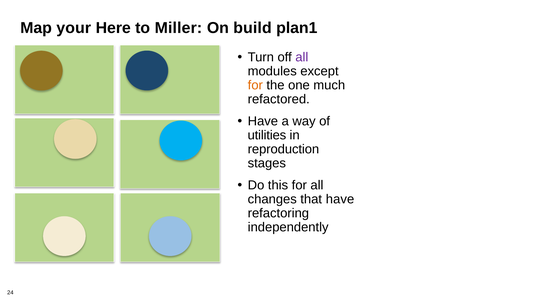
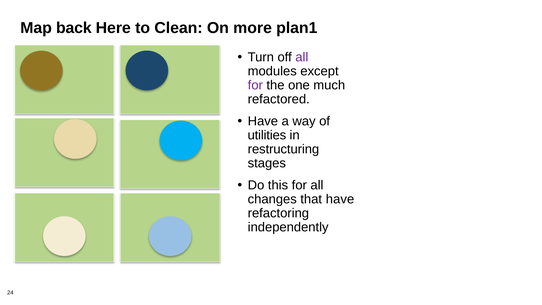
your: your -> back (74, 28)
Miller: Miller -> Clean (179, 28)
build: build -> more (253, 28)
for colour: orange -> purple (255, 85)
reproduction: reproduction -> restructuring (283, 149)
